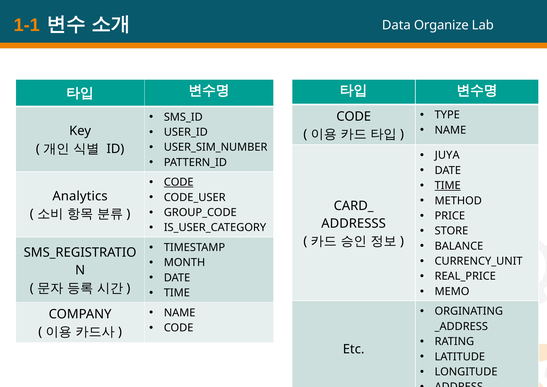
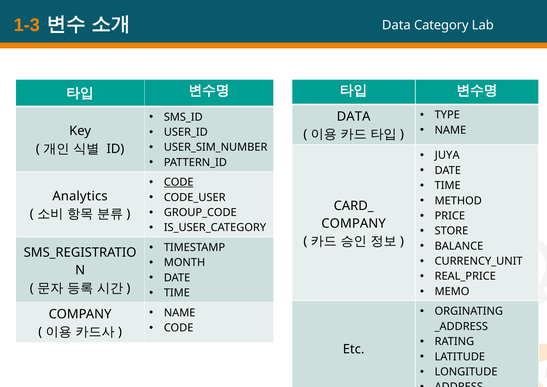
1-1: 1-1 -> 1-3 (27, 25)
Organize: Organize -> Category (441, 25)
CODE: CODE -> DATA (354, 116)
TIME underline: present -> none (448, 185)
ADDRESSS: ADDRESSS -> COMPANY (354, 223)
